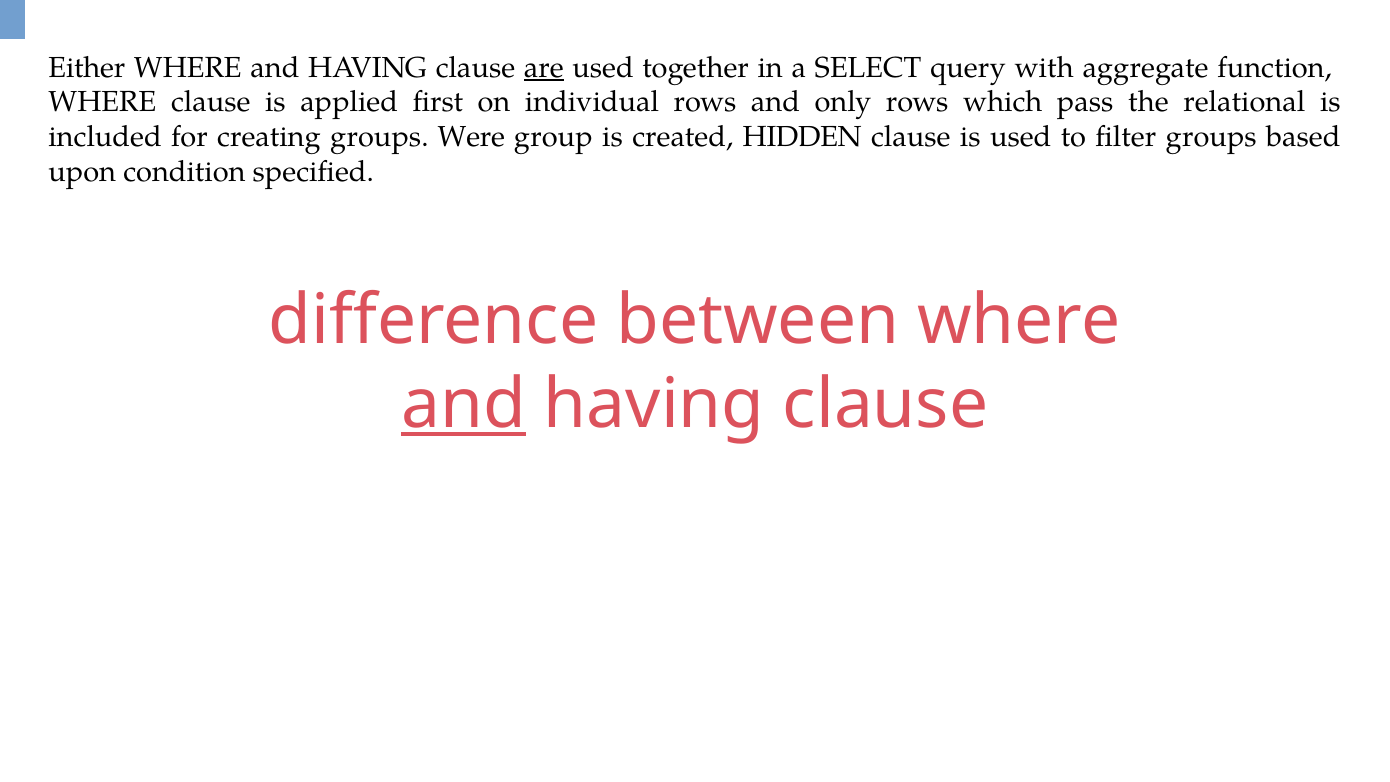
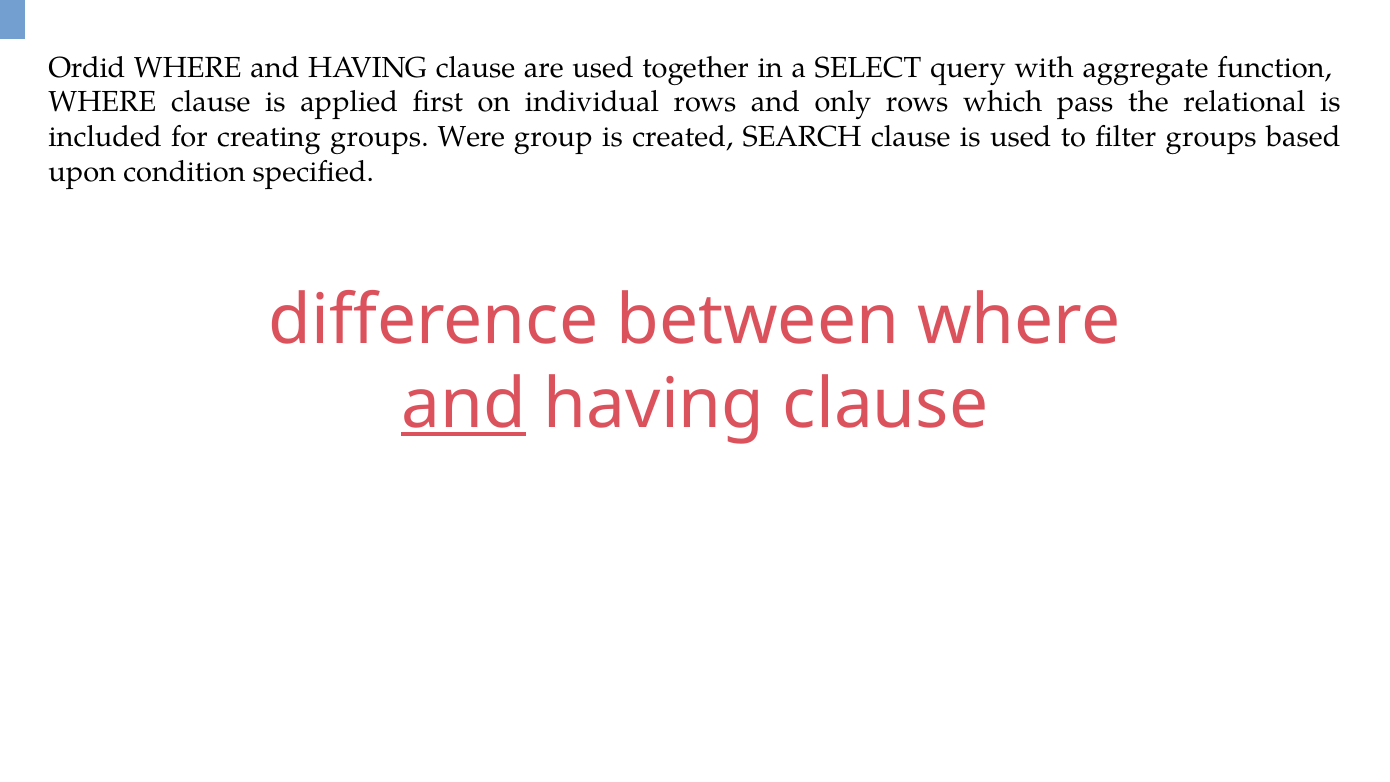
Either: Either -> Ordid (87, 68)
are underline: present -> none (544, 68)
HIDDEN: HIDDEN -> SEARCH (802, 137)
